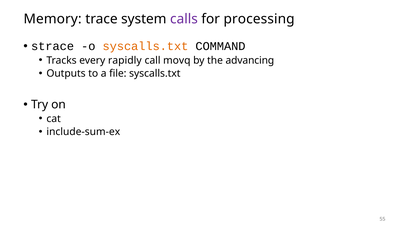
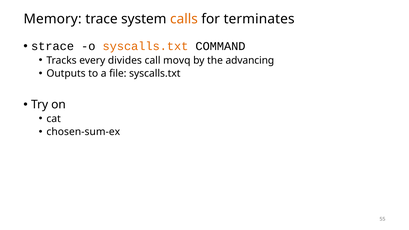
calls colour: purple -> orange (184, 19)
processing: processing -> terminates (259, 19)
rapidly: rapidly -> divides (125, 60)
include-sum-ex: include-sum-ex -> chosen-sum-ex (83, 132)
